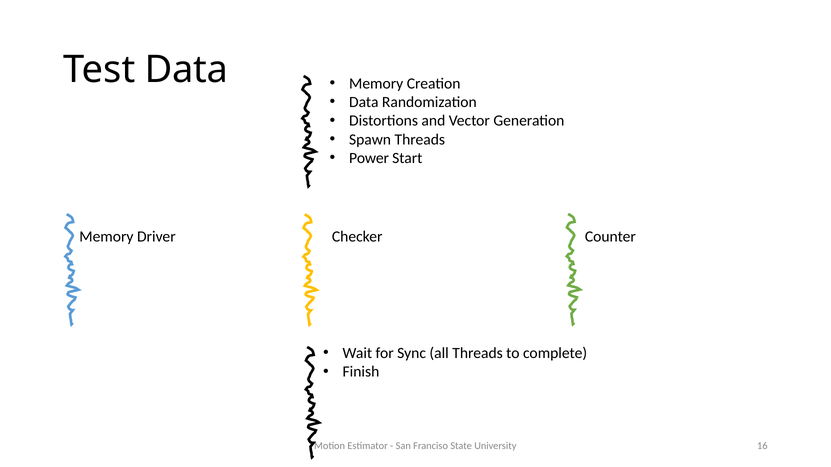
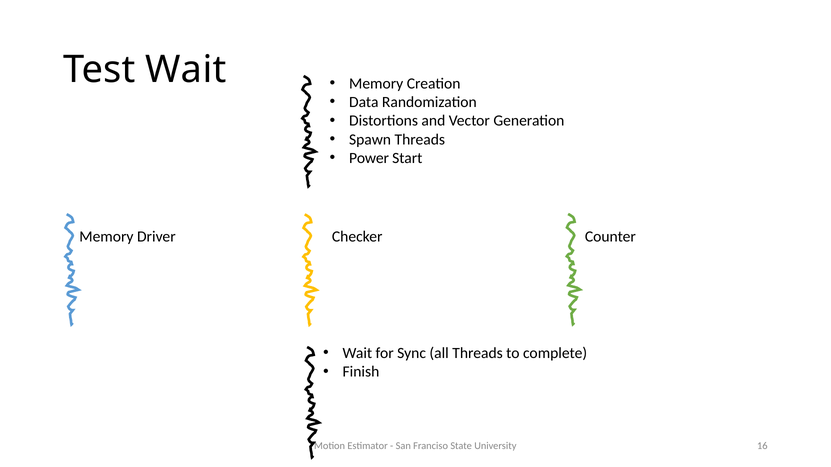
Test Data: Data -> Wait (186, 70)
